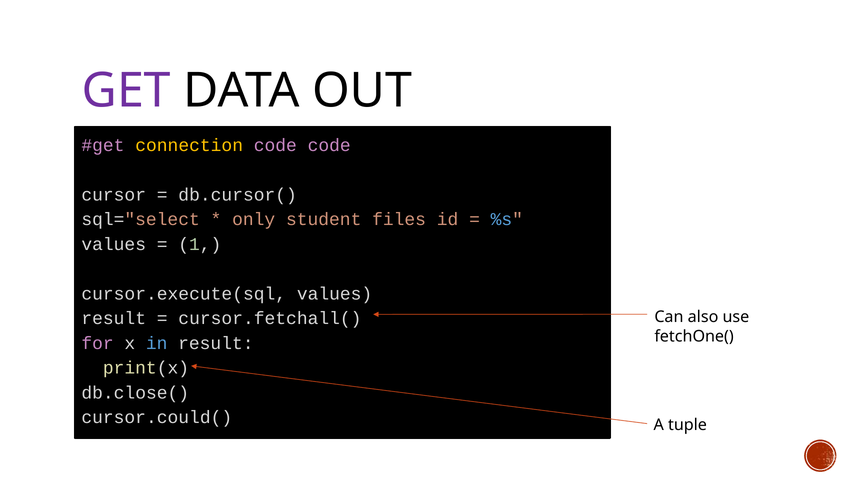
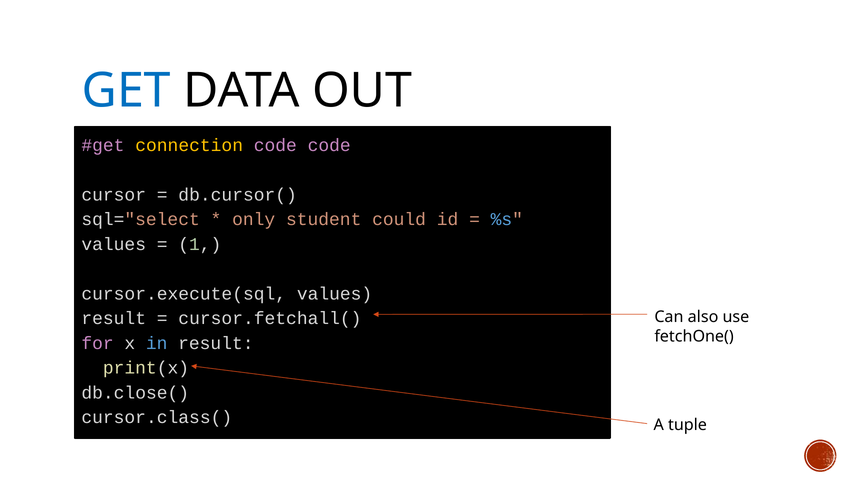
GET colour: purple -> blue (126, 91)
files: files -> could (399, 219)
cursor.could(: cursor.could( -> cursor.class( (157, 417)
